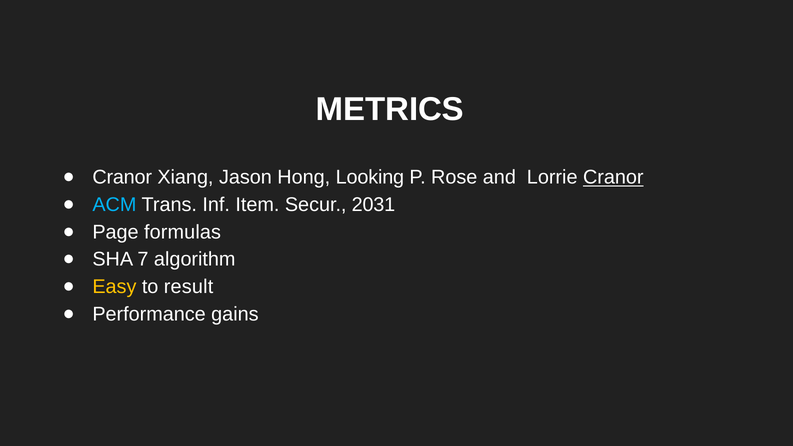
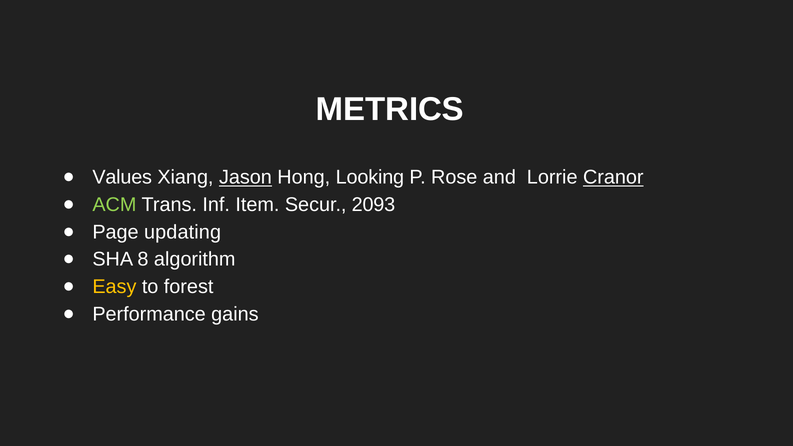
Cranor: Cranor -> Values (122, 177)
Jason underline: none -> present (245, 177)
ACM colour: light blue -> light green (114, 205)
2031: 2031 -> 2093 (373, 205)
formulas: formulas -> updating (183, 232)
7: 7 -> 8 (143, 259)
result: result -> forest (189, 287)
